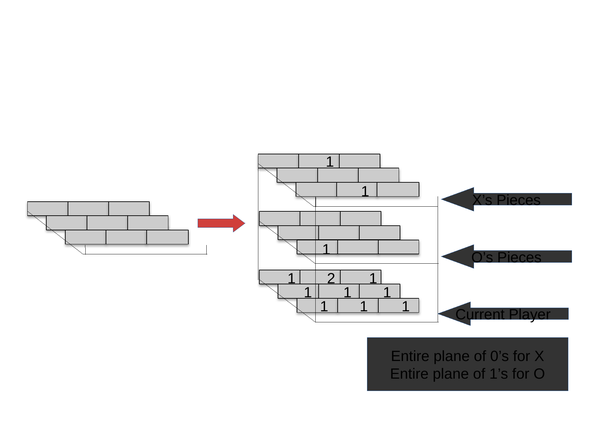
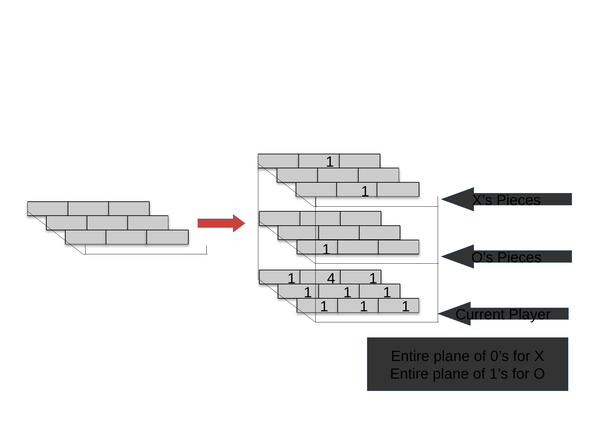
2: 2 -> 4 (331, 279)
